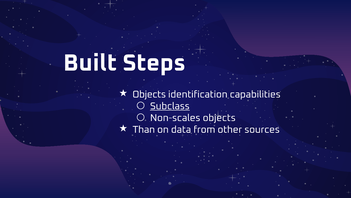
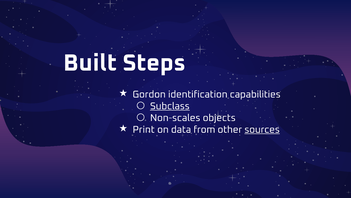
Objects: Objects -> Gordon (149, 94)
Than: Than -> Print (144, 129)
sources underline: none -> present (262, 129)
